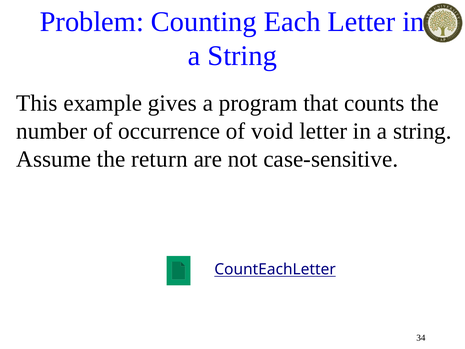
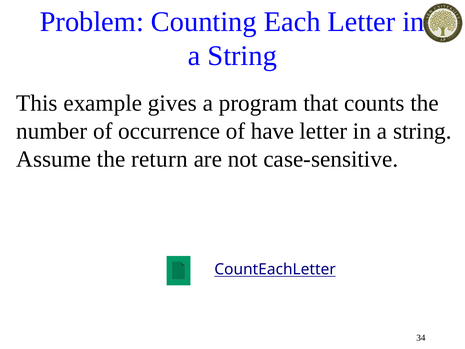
void: void -> have (273, 131)
